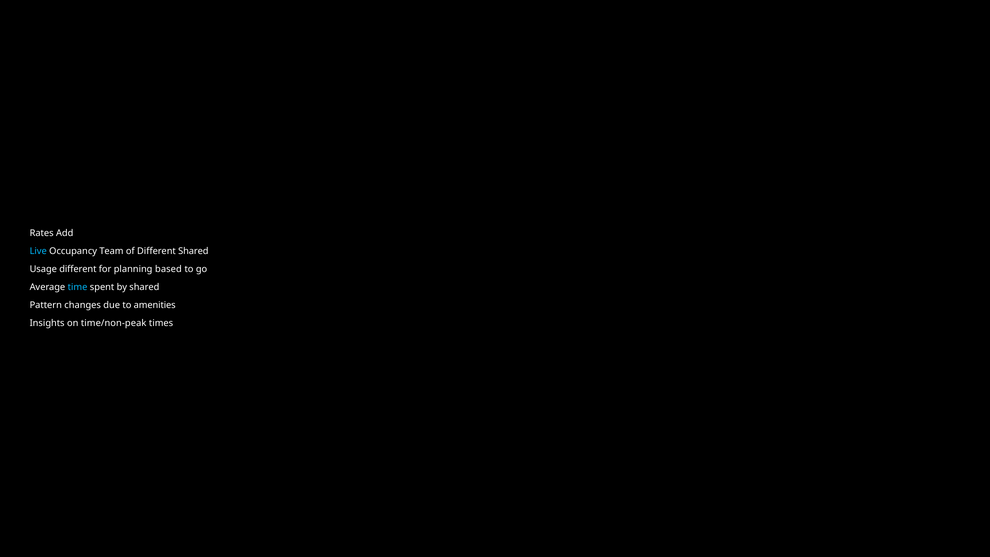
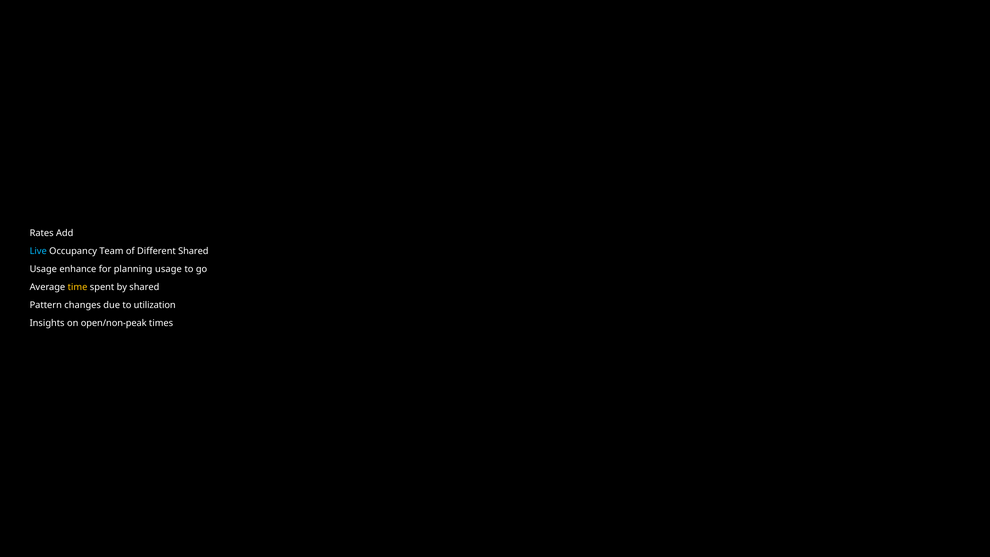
Usage different: different -> enhance (78, 269)
planning based: based -> usage (168, 269)
time colour: light blue -> yellow (78, 287)
amenities: amenities -> utilization (155, 305)
time/non-peak: time/non-peak -> open/non-peak (114, 323)
